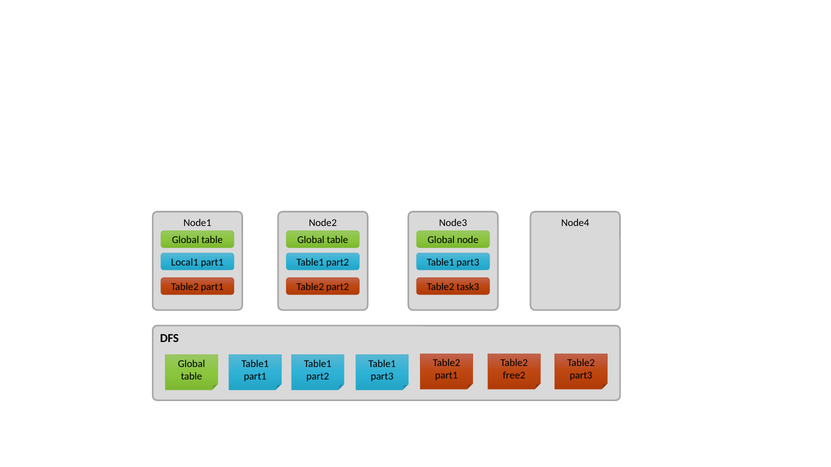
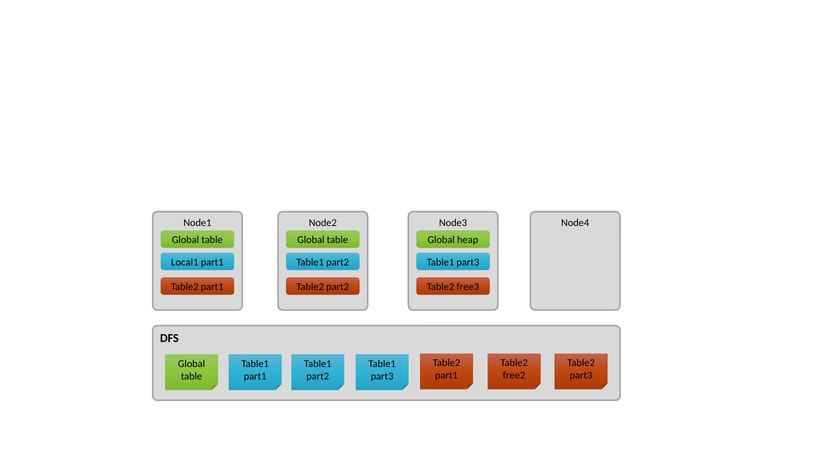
node: node -> heap (468, 240)
task3: task3 -> free3 (468, 287)
